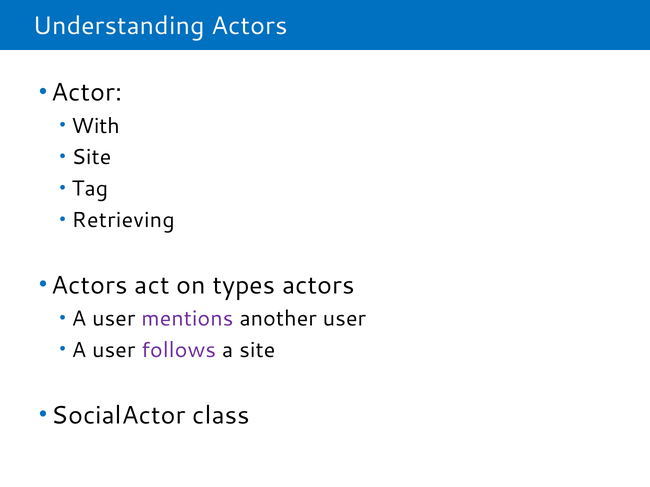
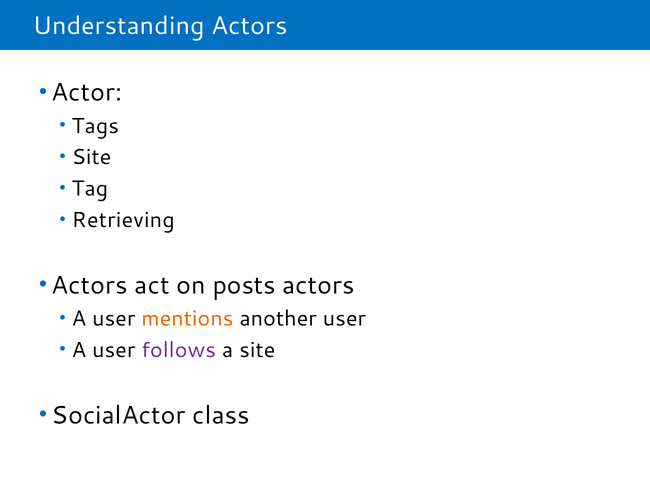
With: With -> Tags (95, 126)
types: types -> posts (244, 286)
mentions colour: purple -> orange (187, 319)
